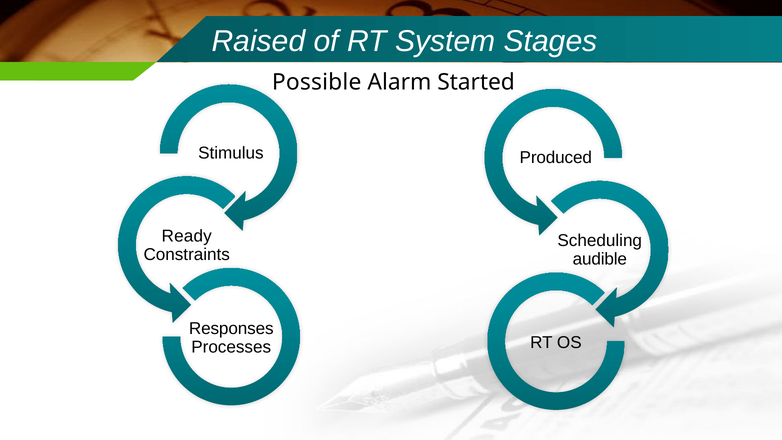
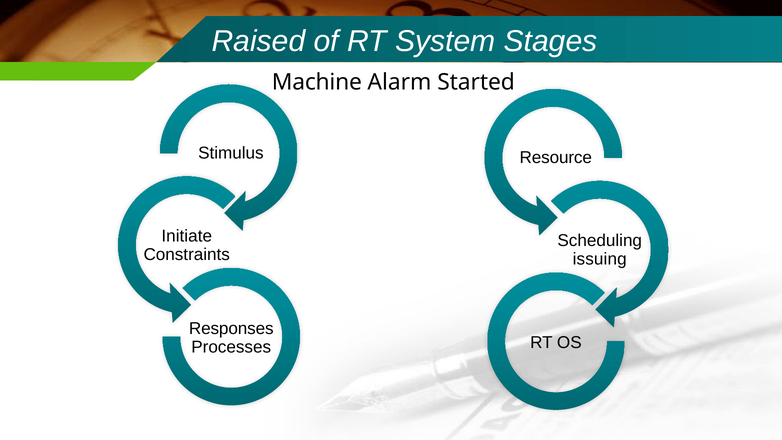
Possible: Possible -> Machine (317, 82)
Produced: Produced -> Resource (556, 158)
Ready: Ready -> Initiate (187, 236)
audible: audible -> issuing (600, 259)
